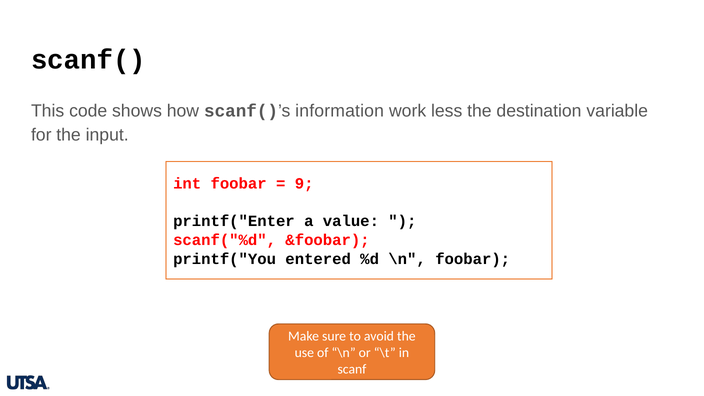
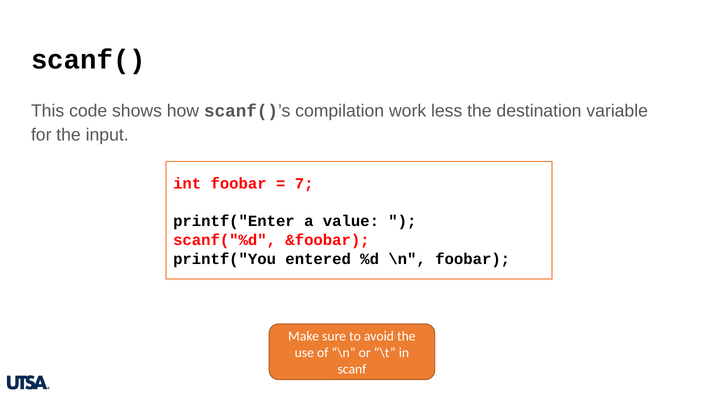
information: information -> compilation (340, 111)
9: 9 -> 7 (304, 184)
